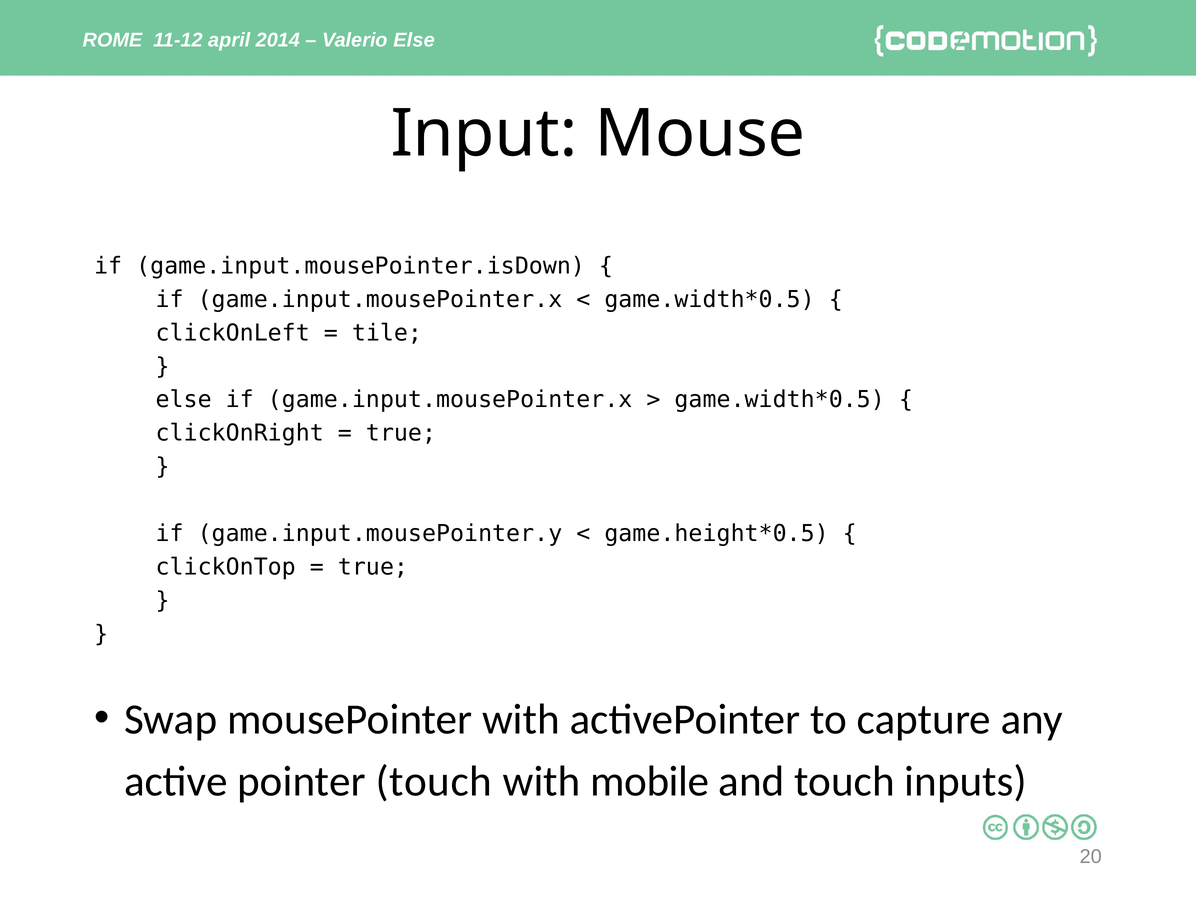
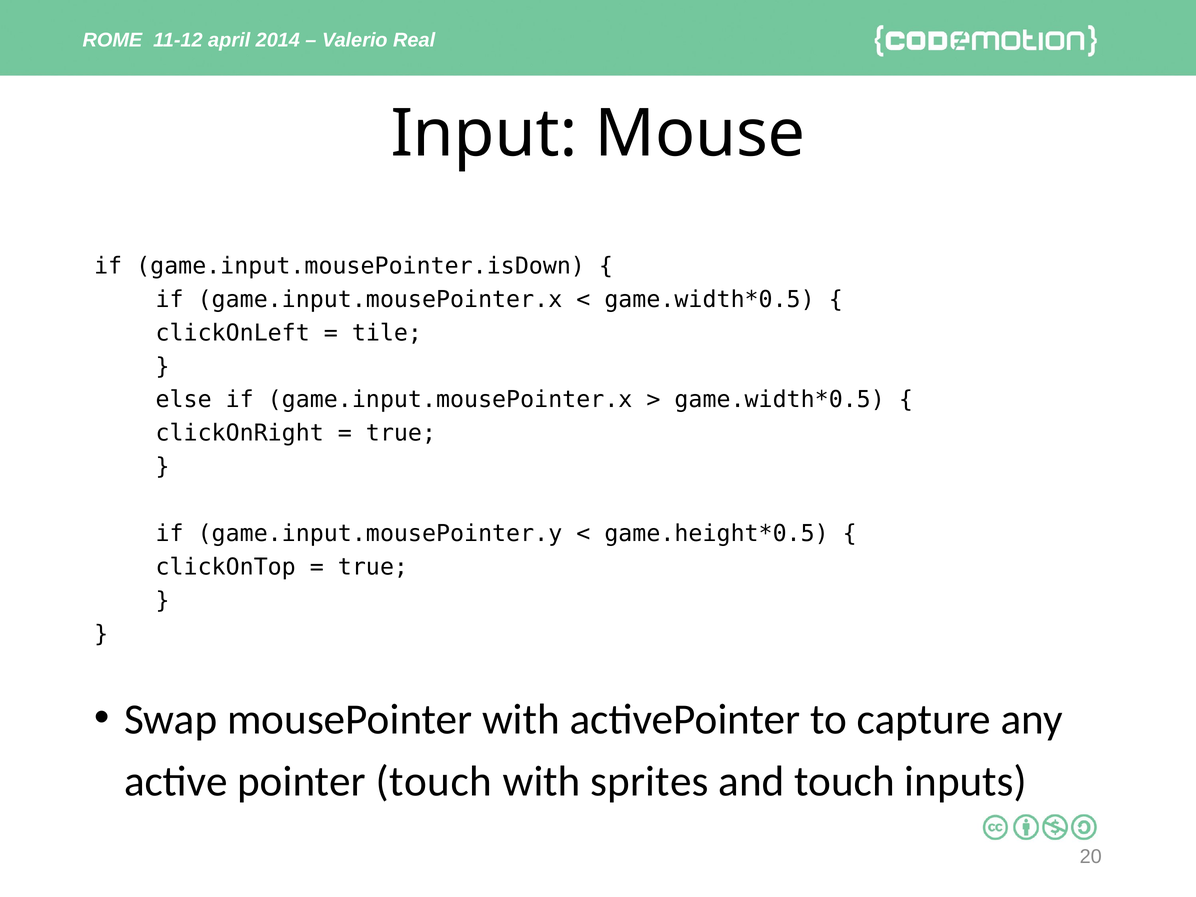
Valerio Else: Else -> Real (414, 40)
mobile: mobile -> sprites (649, 781)
